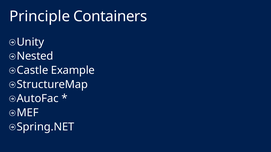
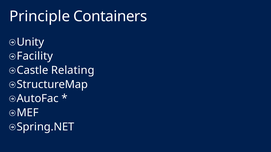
Nested: Nested -> Facility (35, 56)
Example: Example -> Relating (73, 70)
